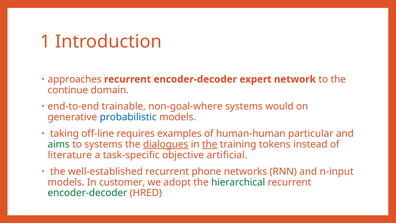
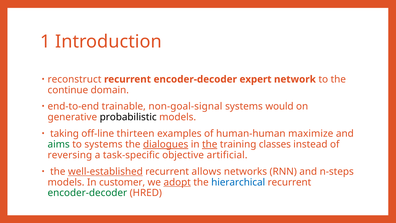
approaches: approaches -> reconstruct (74, 79)
non-goal-where: non-goal-where -> non-goal-signal (185, 106)
probabilistic colour: blue -> black (128, 117)
requires: requires -> thirteen (136, 134)
particular: particular -> maximize (311, 134)
tokens: tokens -> classes (275, 144)
literature: literature -> reversing (70, 155)
well-established underline: none -> present (105, 171)
phone: phone -> allows (206, 171)
n-input: n-input -> n-steps (337, 171)
adopt underline: none -> present (177, 182)
hierarchical colour: green -> blue (238, 182)
